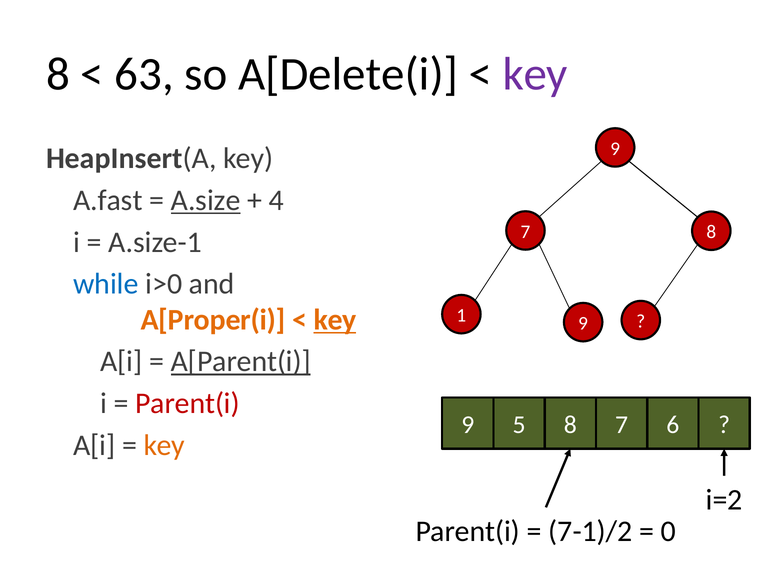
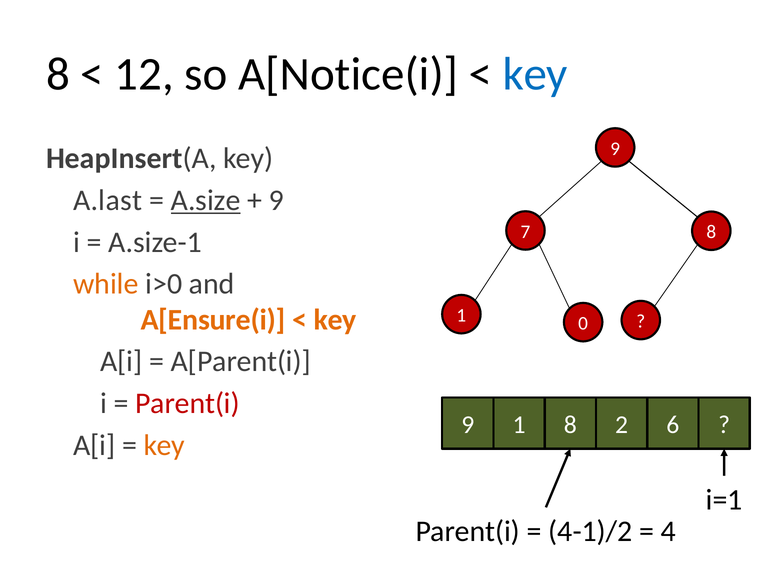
63: 63 -> 12 (144, 74)
A[Delete(i: A[Delete(i -> A[Notice(i (348, 74)
key colour: purple -> blue (535, 74)
A.fast: A.fast -> A.last (108, 200)
4: 4 -> 9 (276, 200)
while colour: blue -> orange (106, 284)
A[Proper(i: A[Proper(i -> A[Ensure(i (213, 320)
key underline: present -> none (335, 320)
1 9: 9 -> 0 (583, 323)
A[Parent(i underline: present -> none (241, 361)
9 5: 5 -> 1 (519, 425)
8 7: 7 -> 2 (622, 425)
i=2: i=2 -> i=1 (724, 499)
7-1)/2: 7-1)/2 -> 4-1)/2 (590, 531)
0: 0 -> 4 (668, 531)
